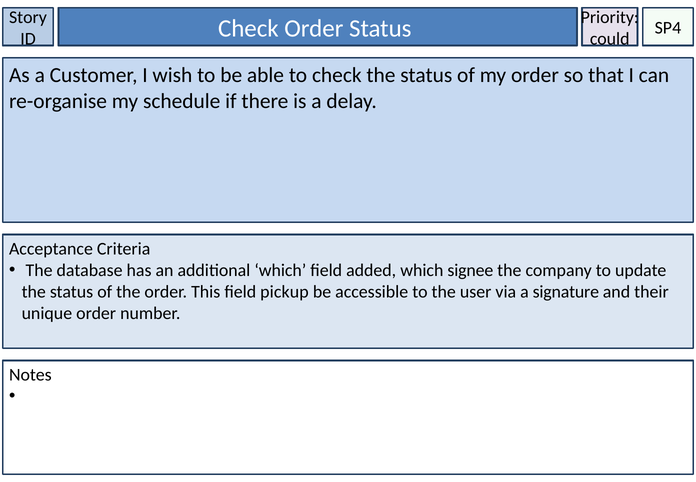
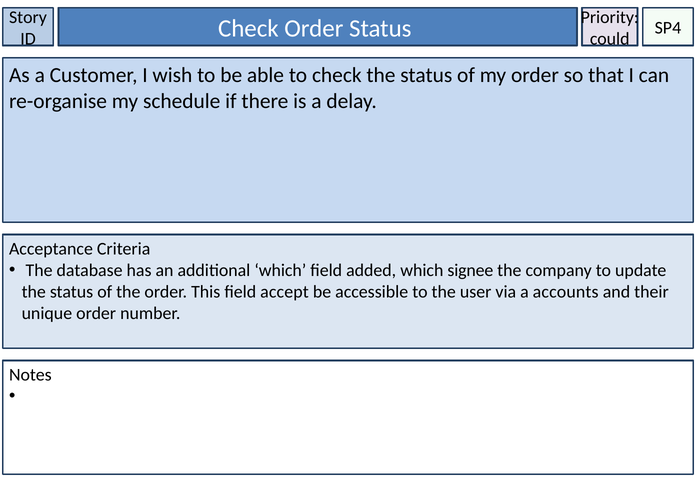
pickup: pickup -> accept (284, 292)
signature: signature -> accounts (566, 292)
